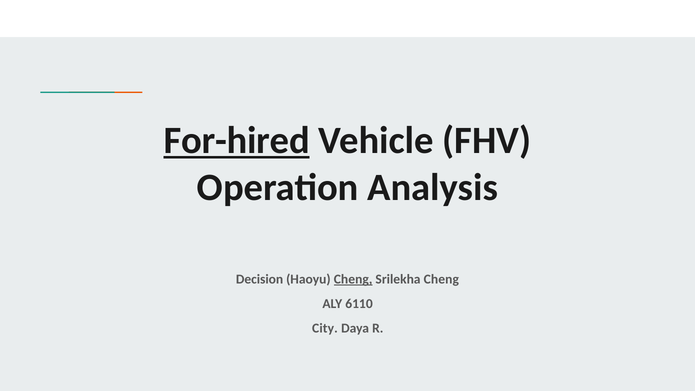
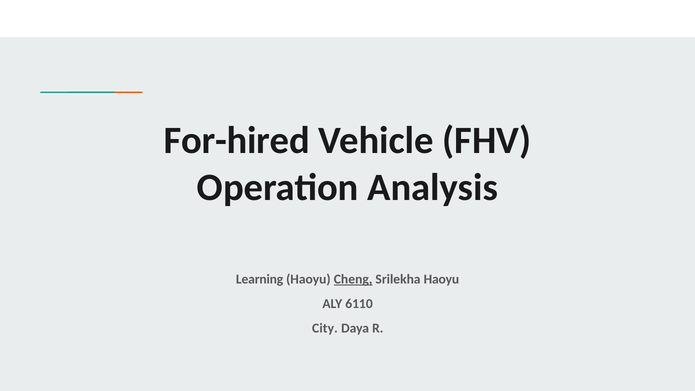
For-hired underline: present -> none (237, 141)
Decision: Decision -> Learning (260, 279)
Srilekha Cheng: Cheng -> Haoyu (441, 279)
